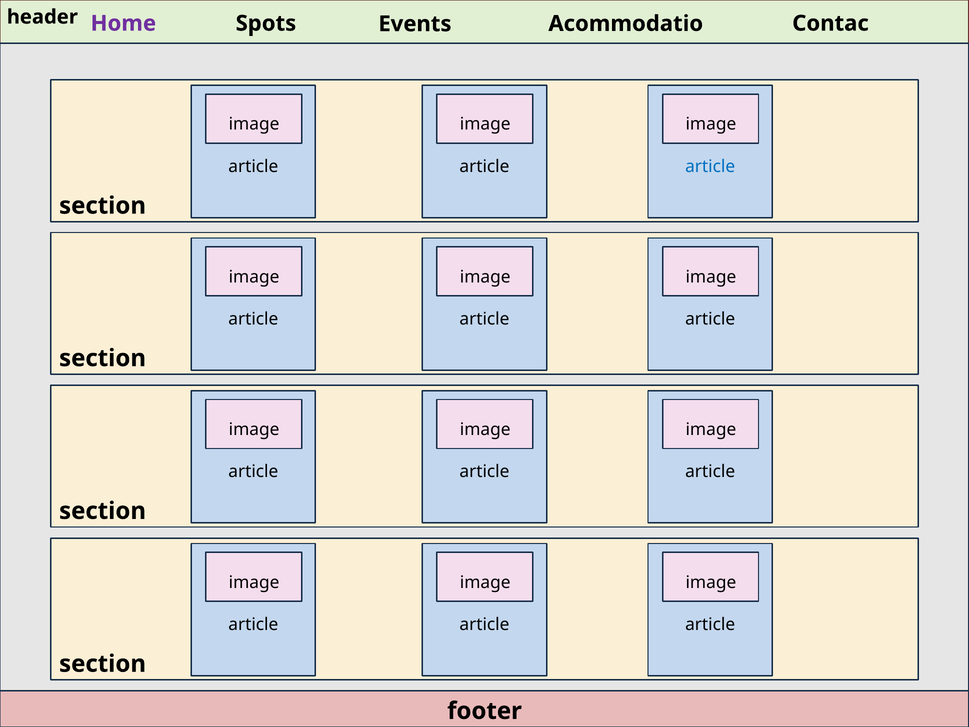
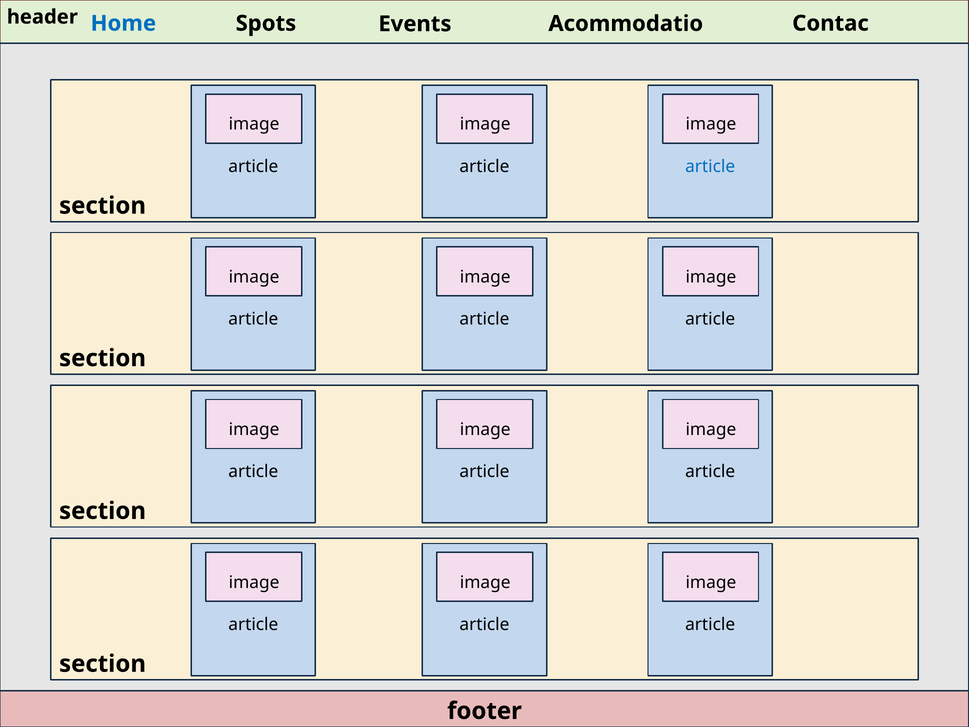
Home colour: purple -> blue (123, 23)
